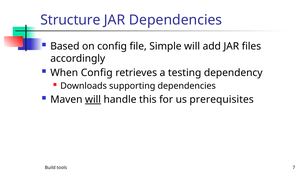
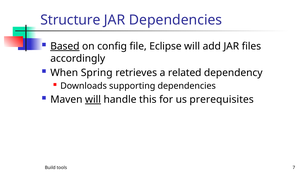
Based underline: none -> present (65, 46)
Simple: Simple -> Eclipse (165, 46)
When Config: Config -> Spring (97, 73)
testing: testing -> related (185, 73)
